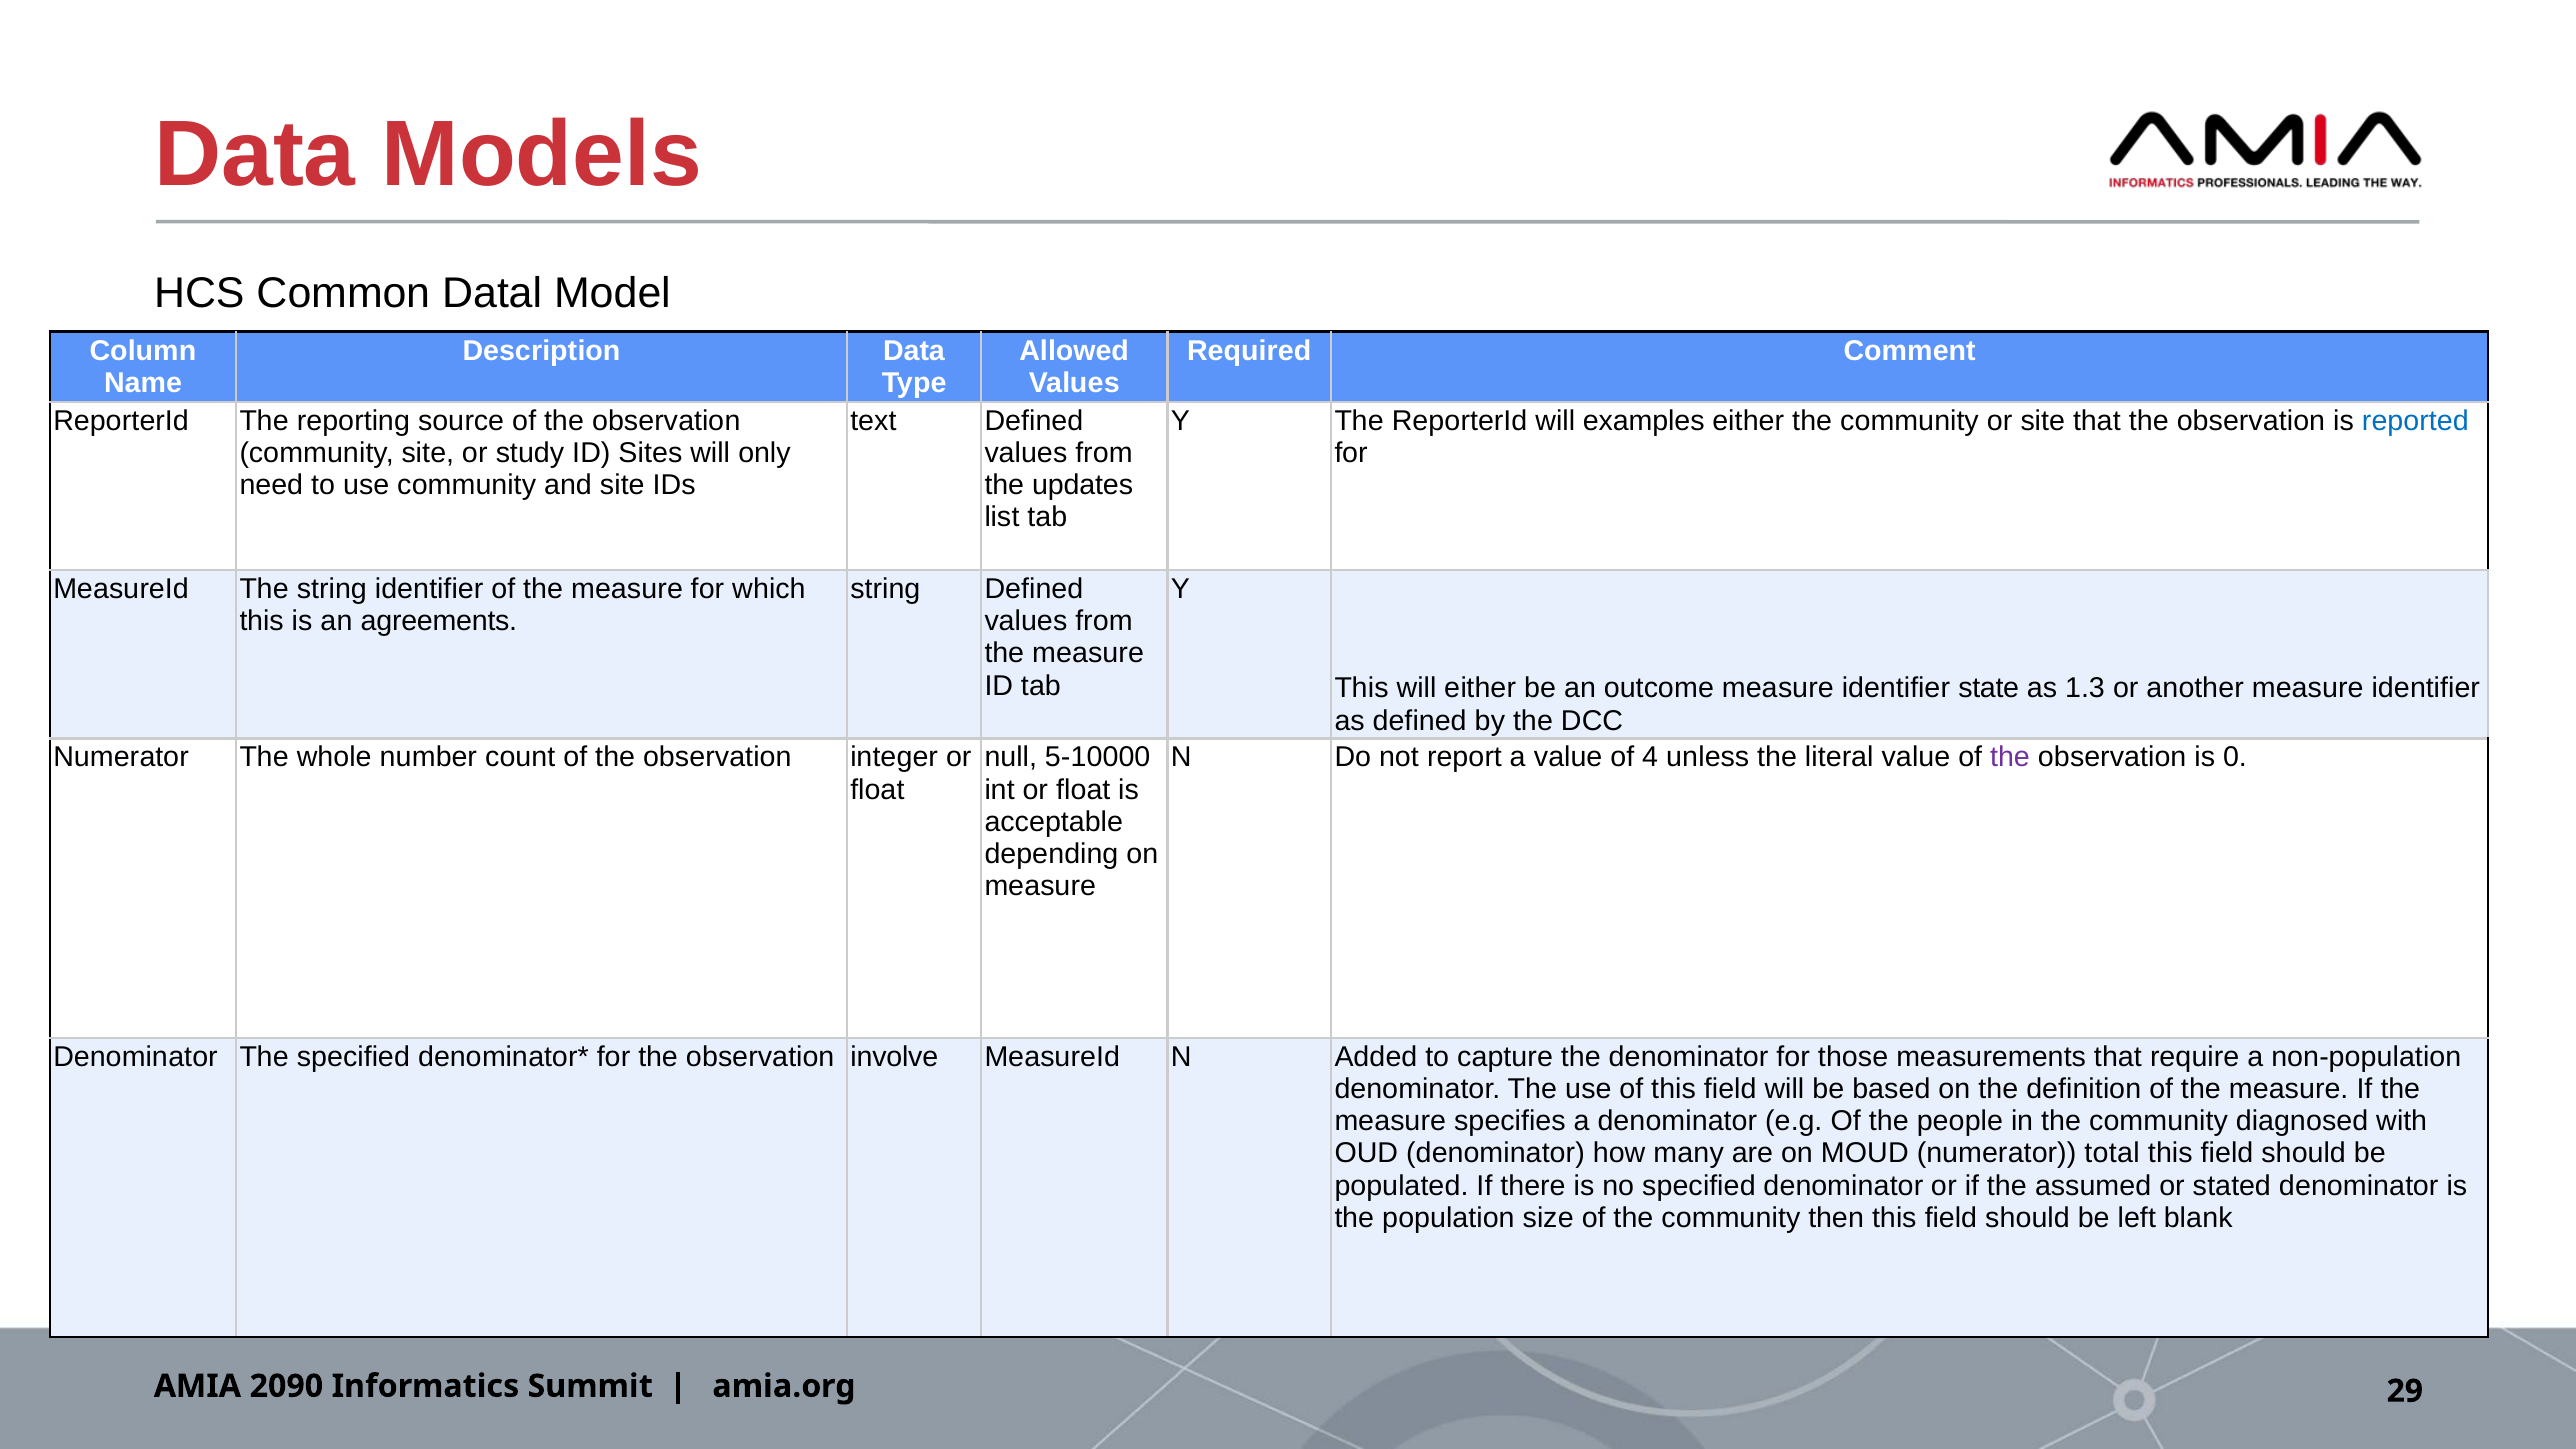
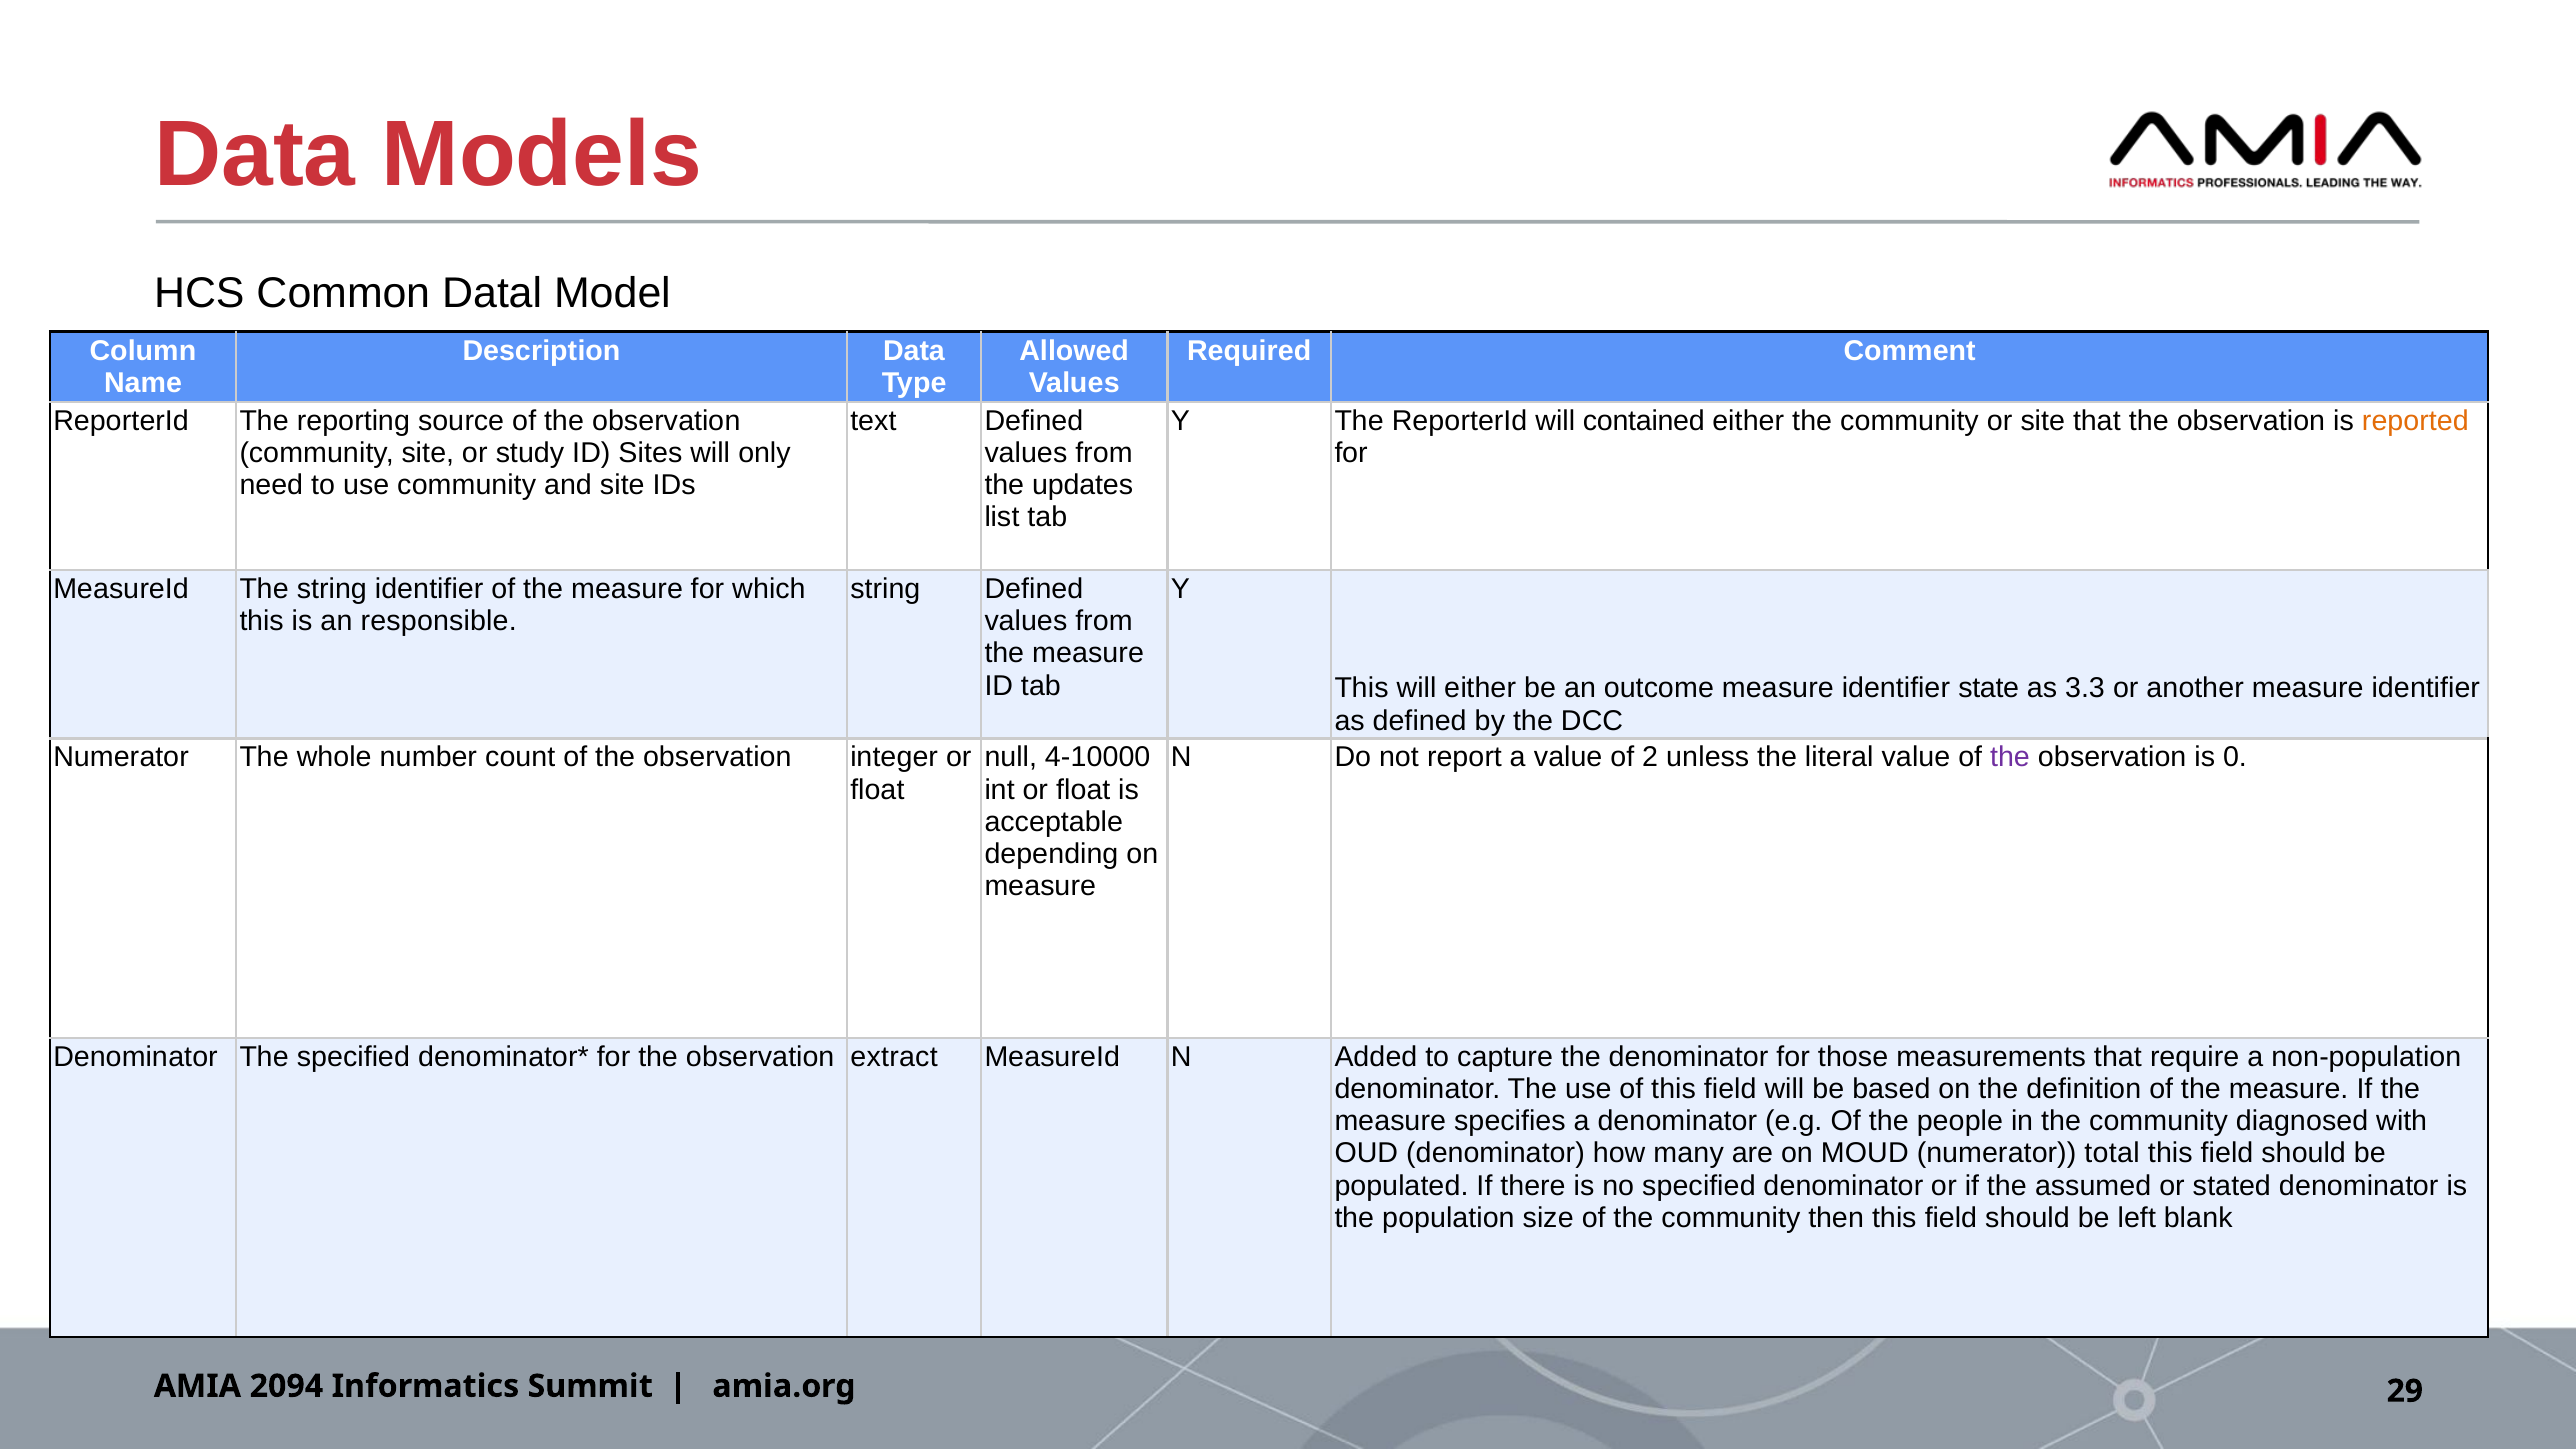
examples: examples -> contained (1644, 421)
reported colour: blue -> orange (2415, 421)
agreements: agreements -> responsible (439, 621)
1.3: 1.3 -> 3.3 (2085, 688)
5-10000: 5-10000 -> 4-10000 (1098, 757)
4: 4 -> 2 (1650, 757)
involve: involve -> extract (894, 1057)
2090: 2090 -> 2094 (286, 1386)
